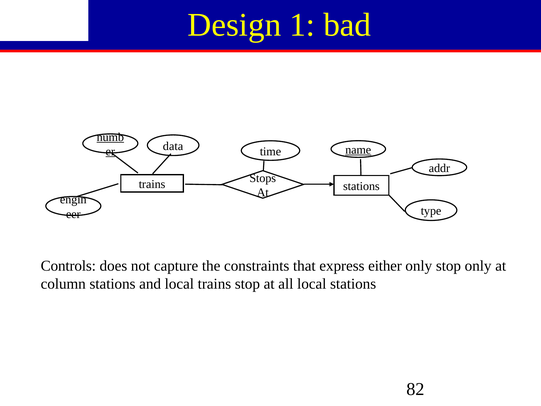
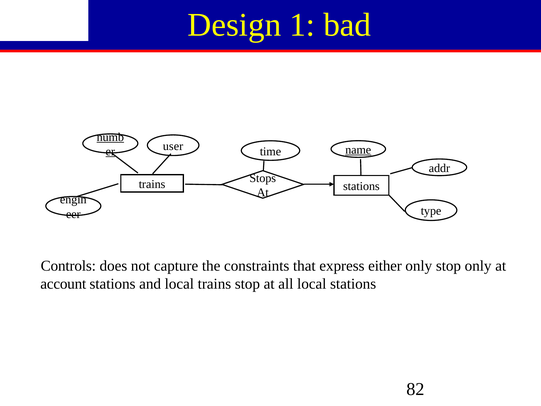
data: data -> user (173, 146)
column: column -> account (63, 284)
